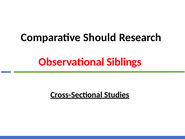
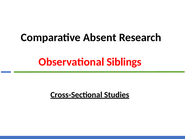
Should: Should -> Absent (100, 37)
